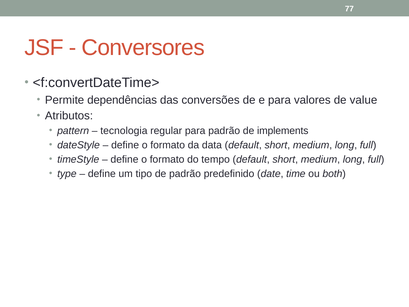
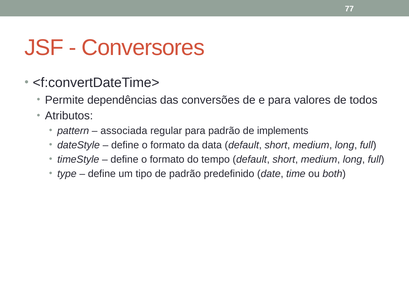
value: value -> todos (364, 100)
tecnologia: tecnologia -> associada (124, 131)
